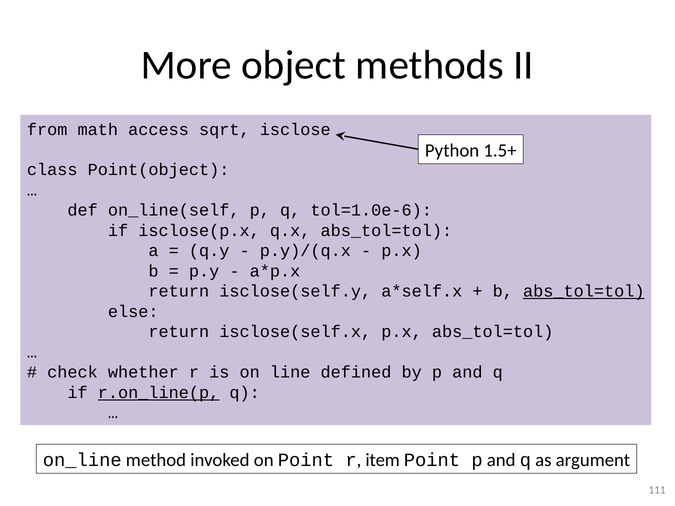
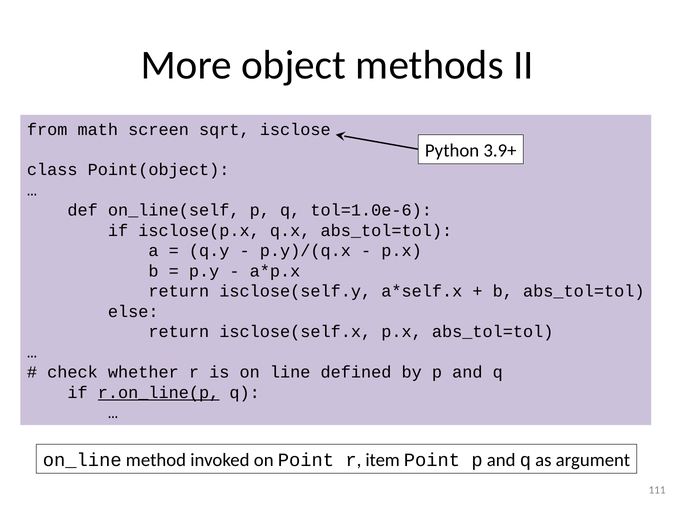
access: access -> screen (159, 130)
1.5+: 1.5+ -> 3.9+ (500, 151)
abs_tol=tol underline: present -> none (584, 292)
